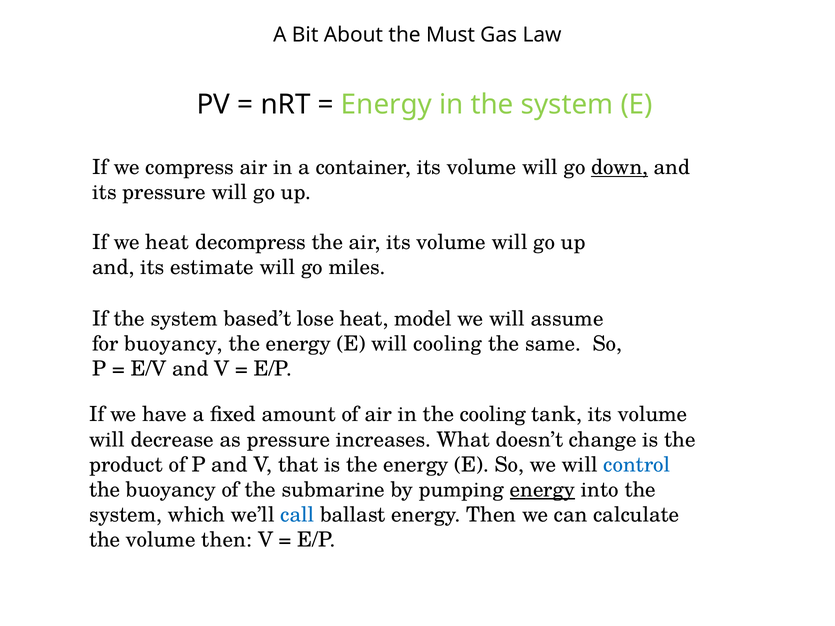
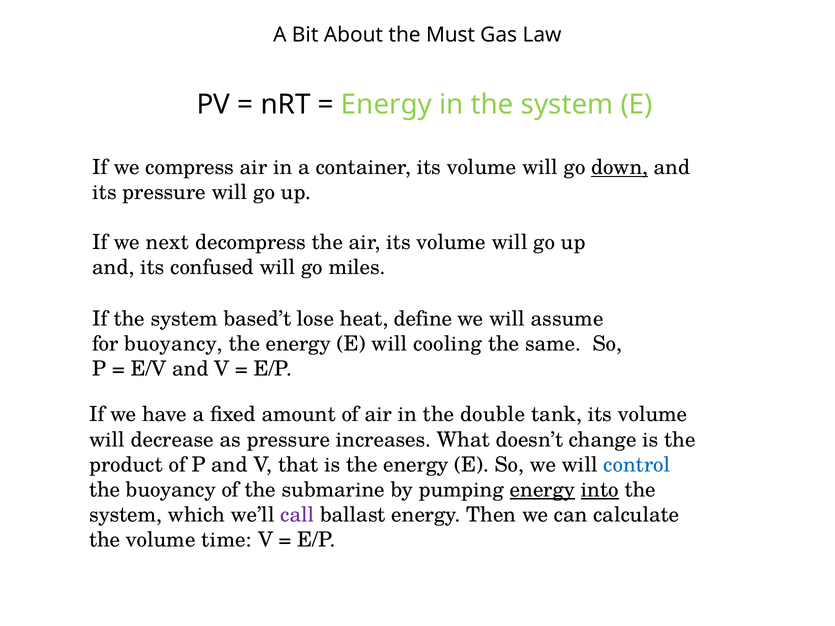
we heat: heat -> next (167, 242)
estimate: estimate -> confused (212, 267)
model: model -> define (423, 319)
the cooling: cooling -> double (493, 415)
into underline: none -> present (600, 490)
call colour: blue -> purple (297, 515)
volume then: then -> time (227, 540)
